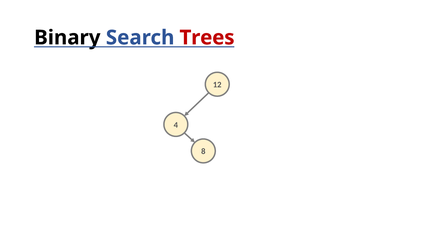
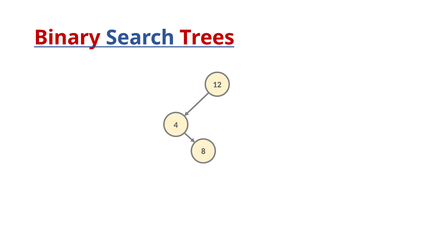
Binary colour: black -> red (67, 38)
